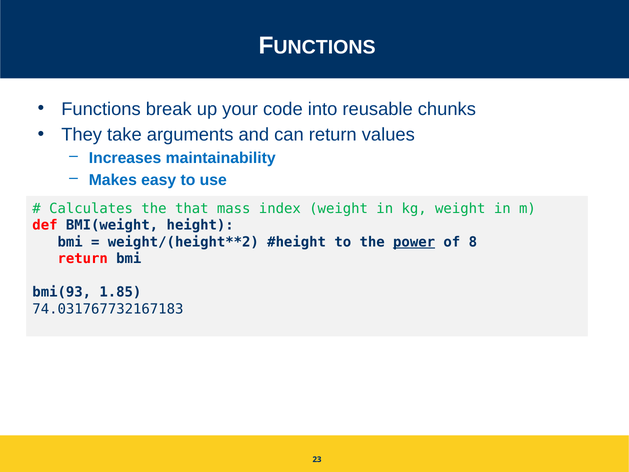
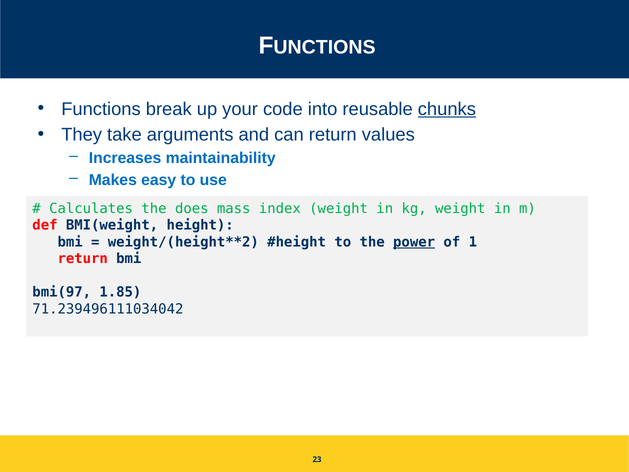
chunks underline: none -> present (447, 109)
that: that -> does (192, 208)
8: 8 -> 1 (473, 242)
bmi(93: bmi(93 -> bmi(97 (62, 292)
74.031767732167183: 74.031767732167183 -> 71.239496111034042 (108, 309)
